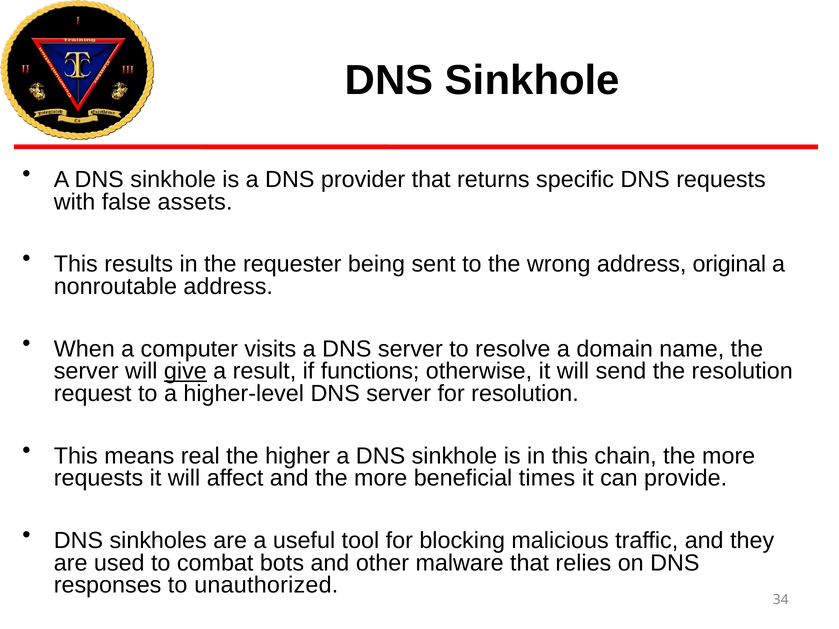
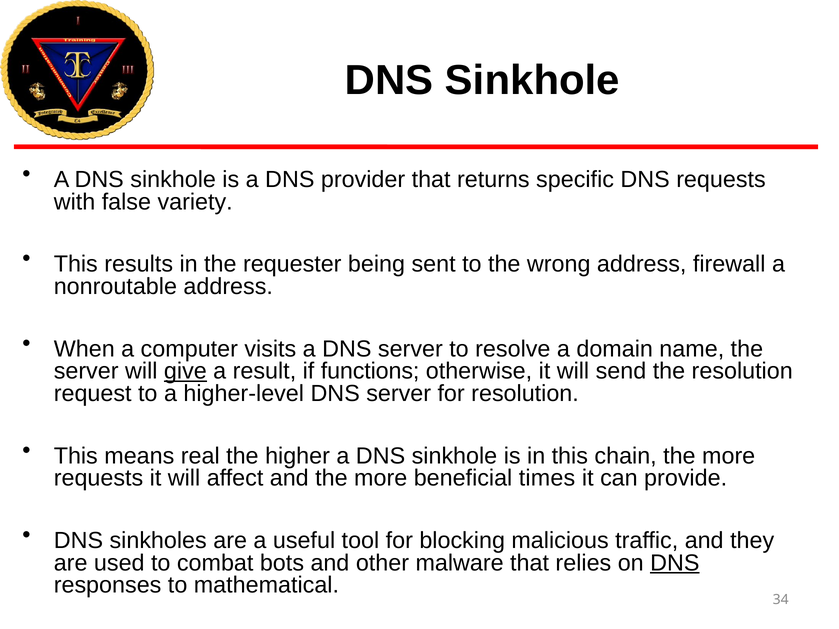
assets: assets -> variety (195, 202)
original: original -> firewall (729, 264)
DNS underline: none -> present (675, 563)
unauthorized: unauthorized -> mathematical (266, 586)
